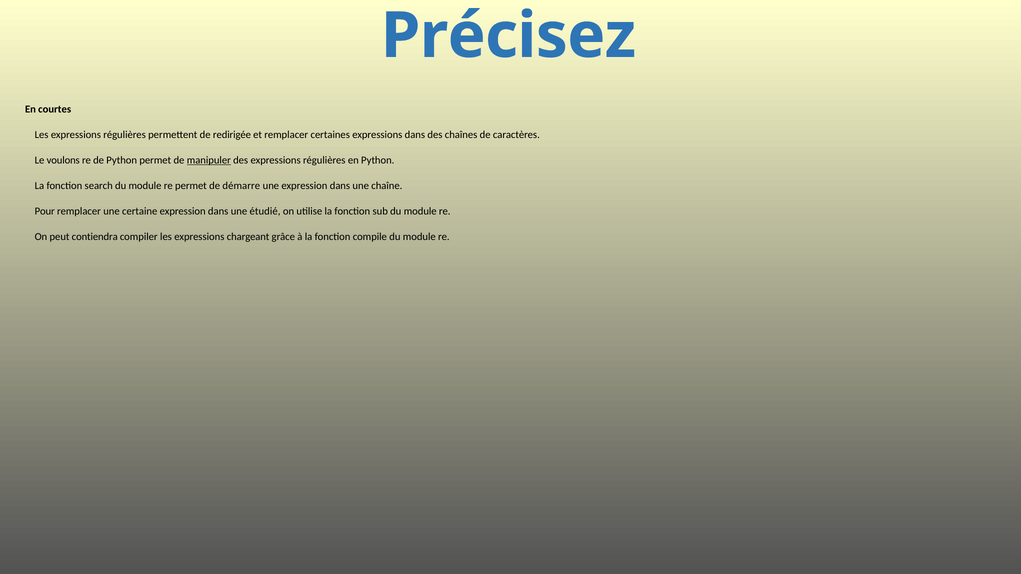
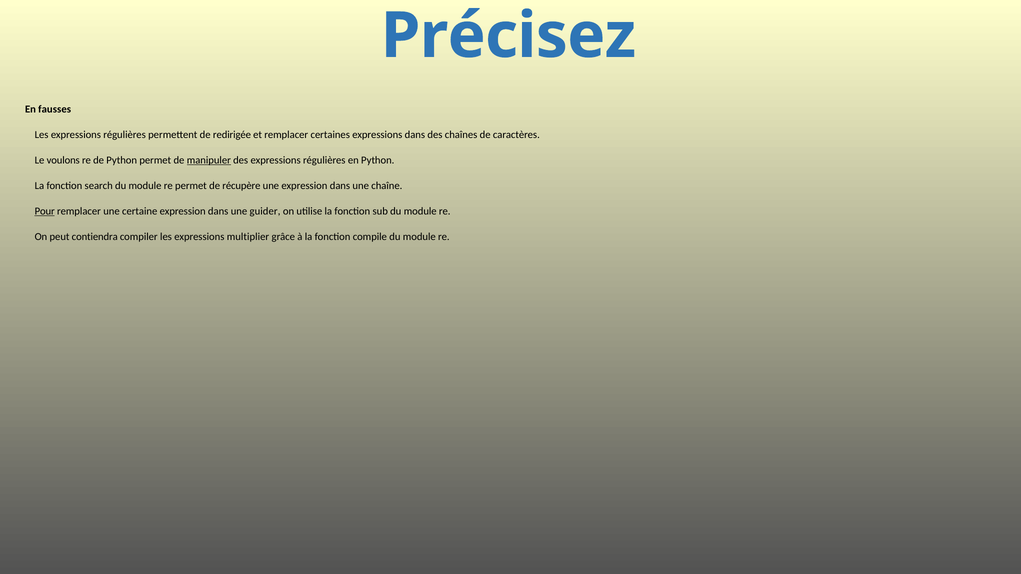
courtes: courtes -> fausses (55, 109)
démarre: démarre -> récupère (241, 186)
Pour underline: none -> present (45, 211)
étudié: étudié -> guider (265, 211)
chargeant: chargeant -> multiplier (248, 237)
